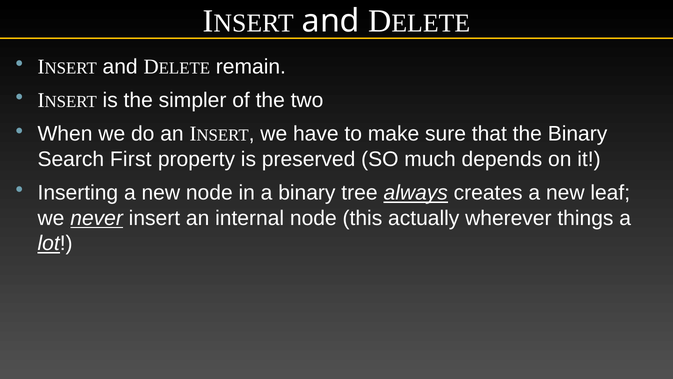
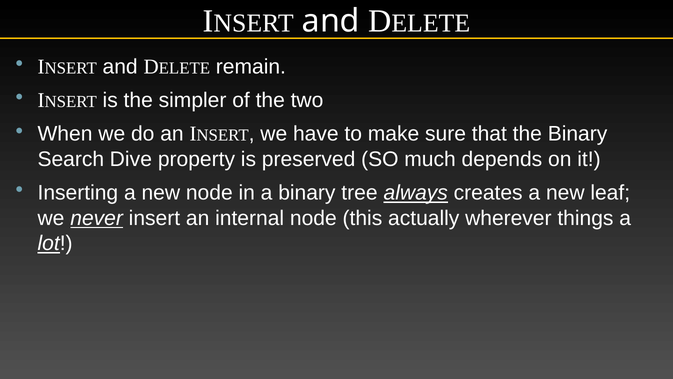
First: First -> Dive (131, 159)
